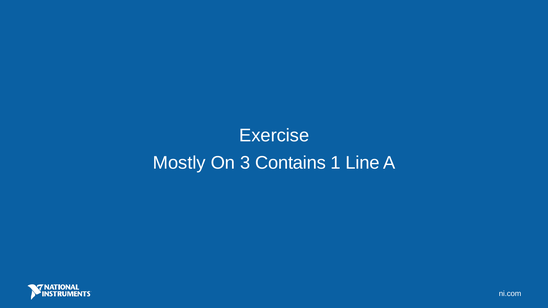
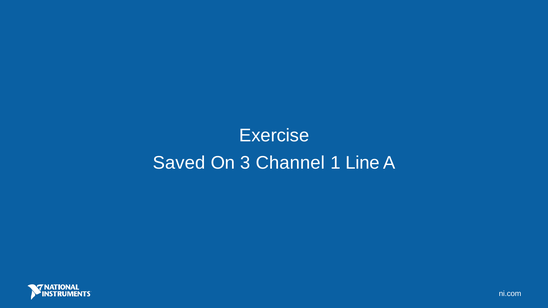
Mostly: Mostly -> Saved (179, 163)
Contains: Contains -> Channel (290, 163)
